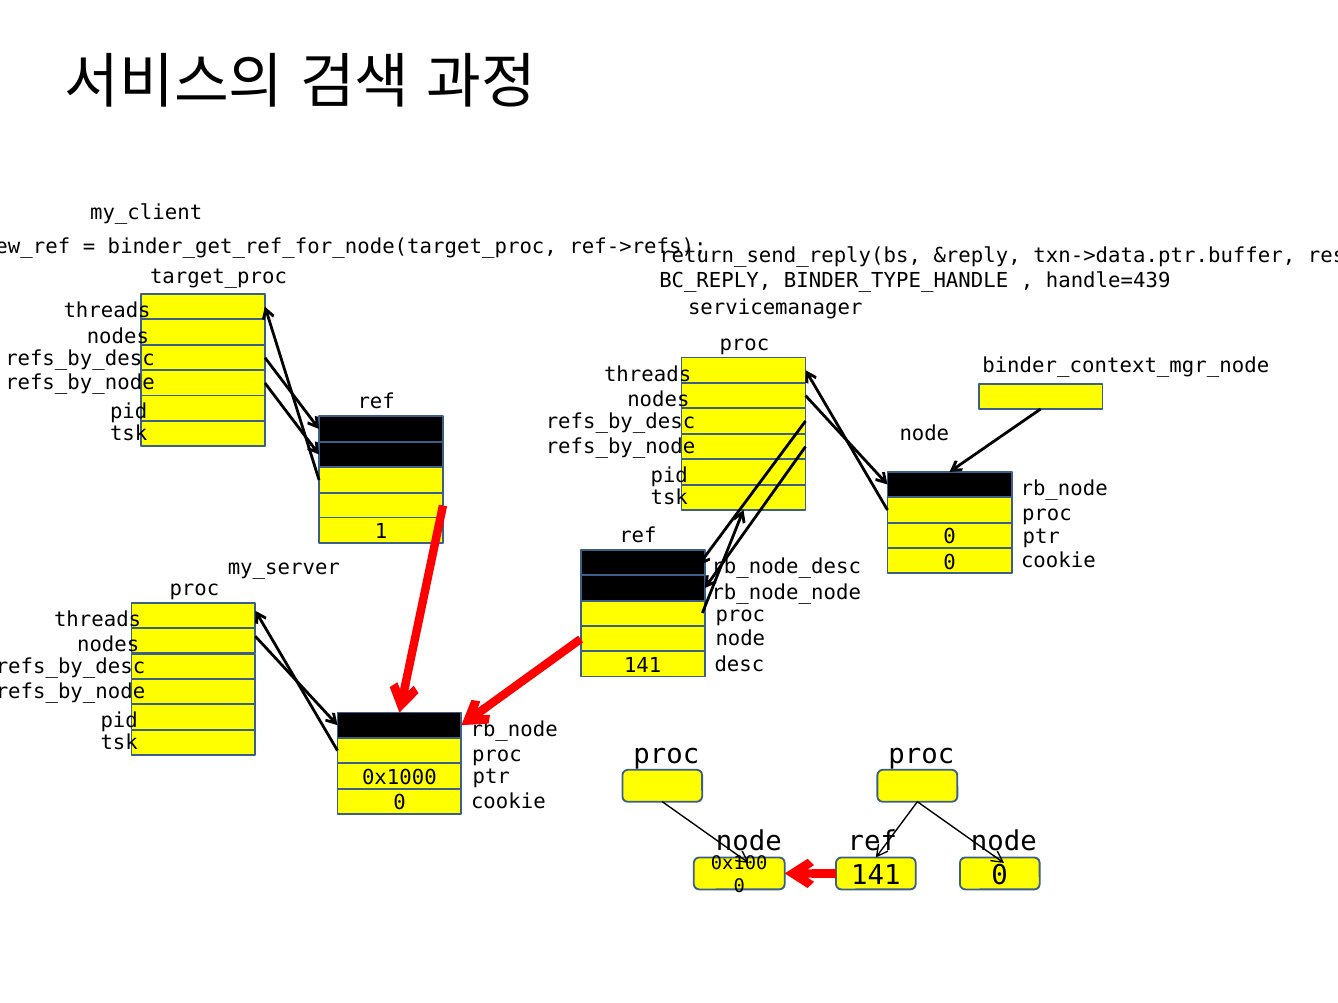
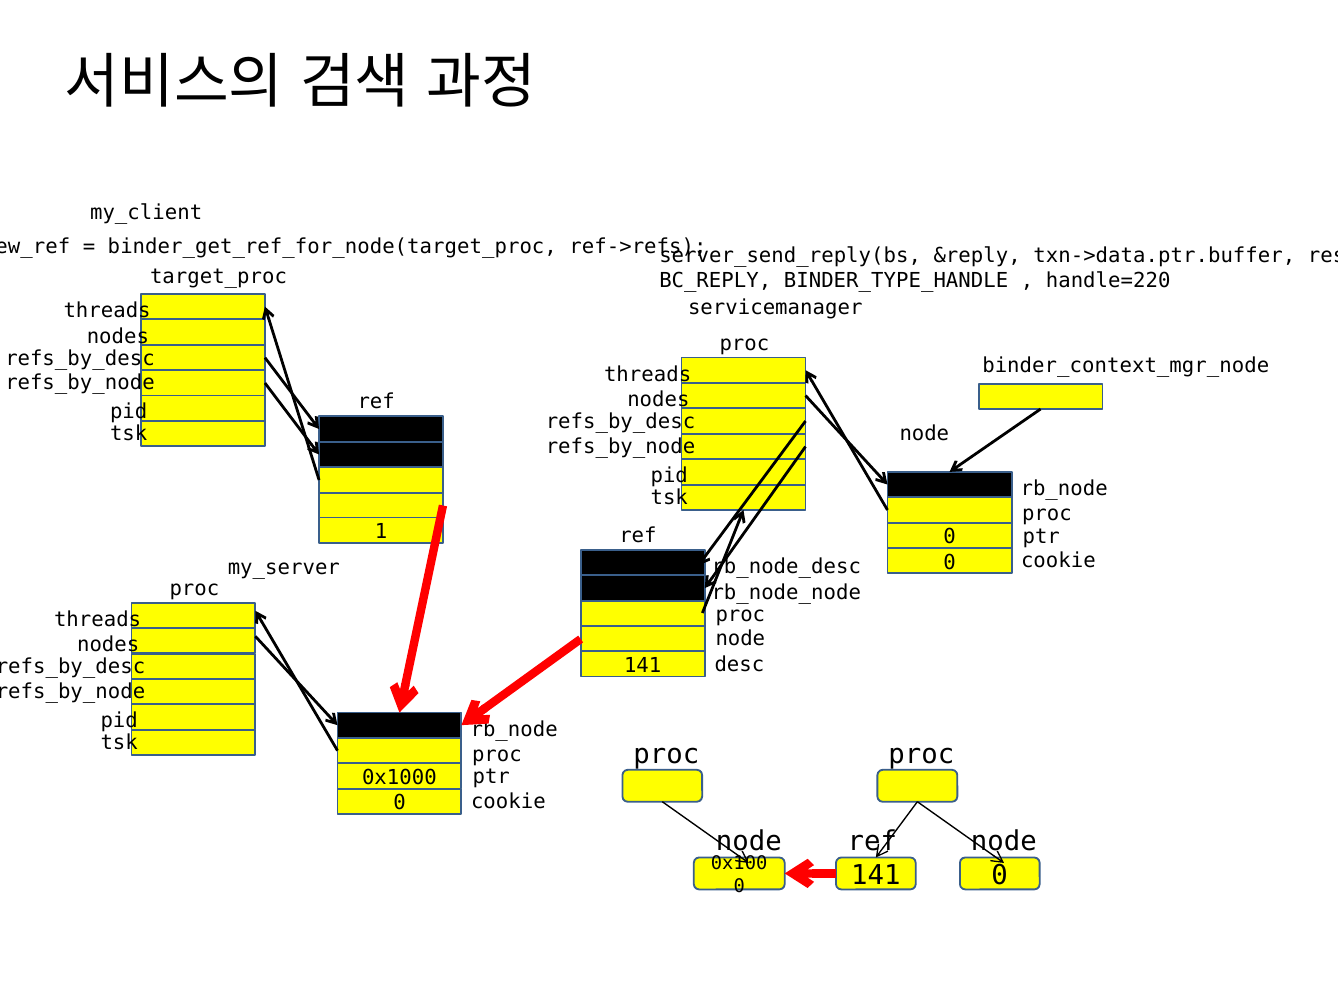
return_send_reply(bs: return_send_reply(bs -> server_send_reply(bs (790, 256)
handle=439: handle=439 -> handle=220 (1108, 281)
